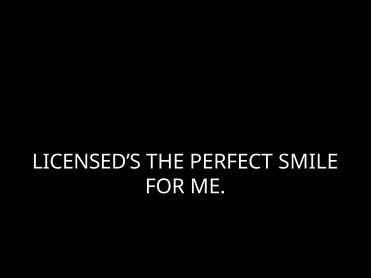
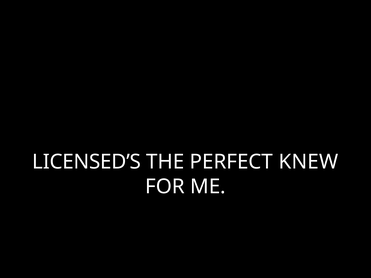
SMILE: SMILE -> KNEW (308, 162)
